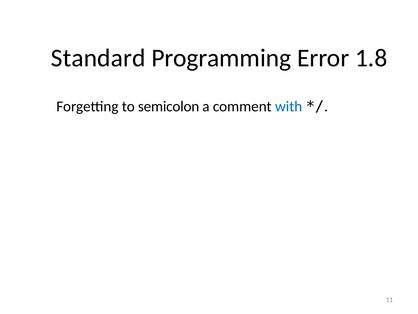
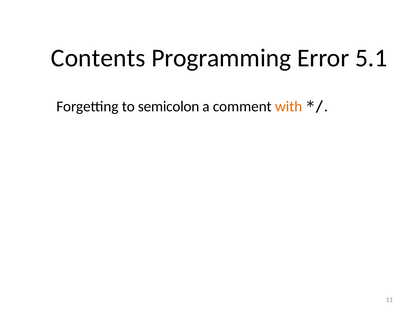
Standard: Standard -> Contents (98, 58)
1.8: 1.8 -> 5.1 (371, 58)
with colour: blue -> orange (289, 106)
